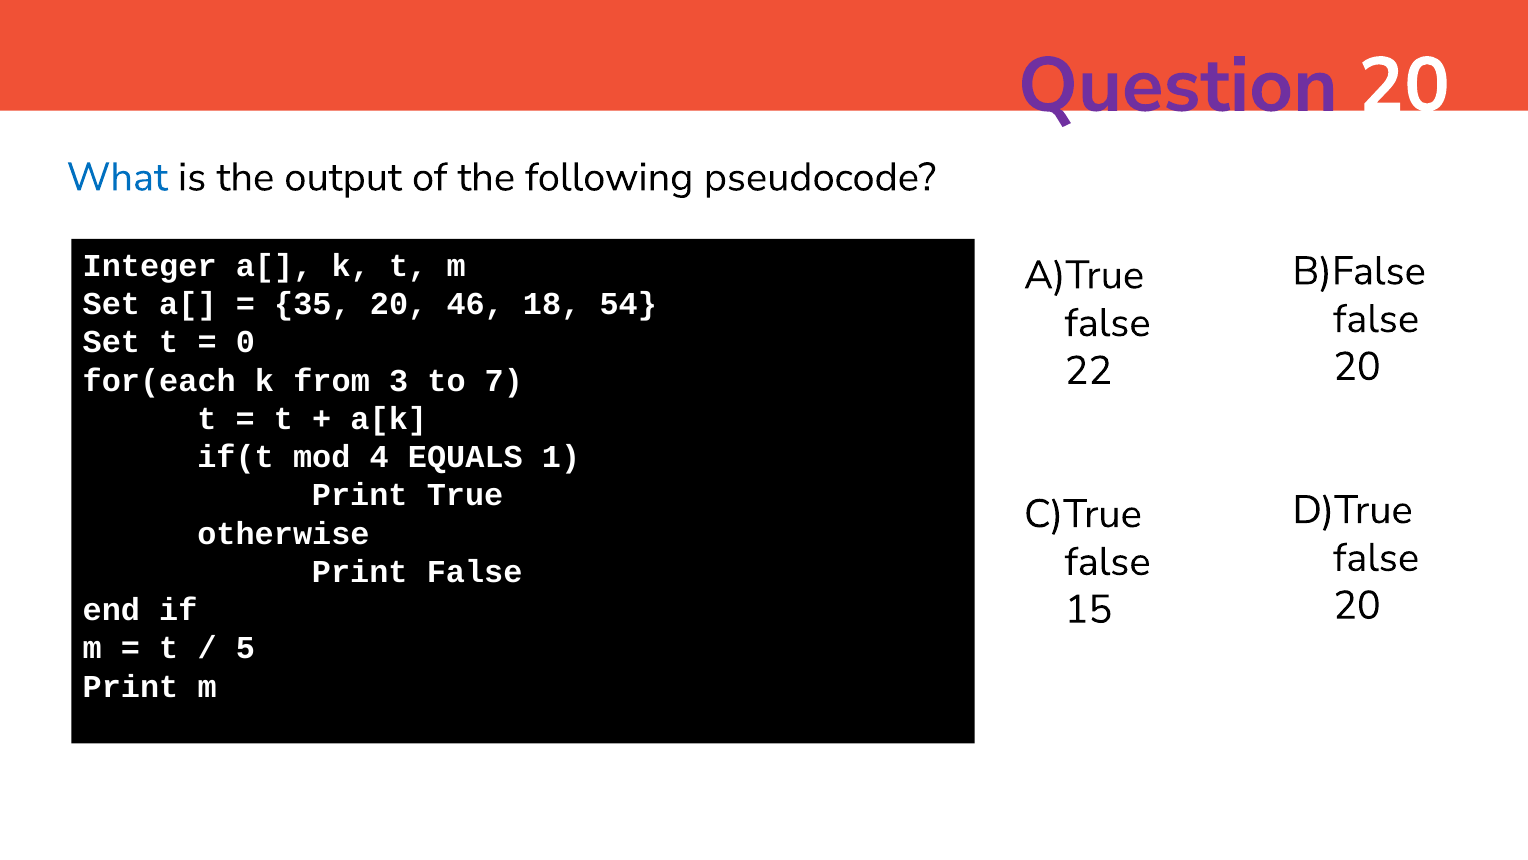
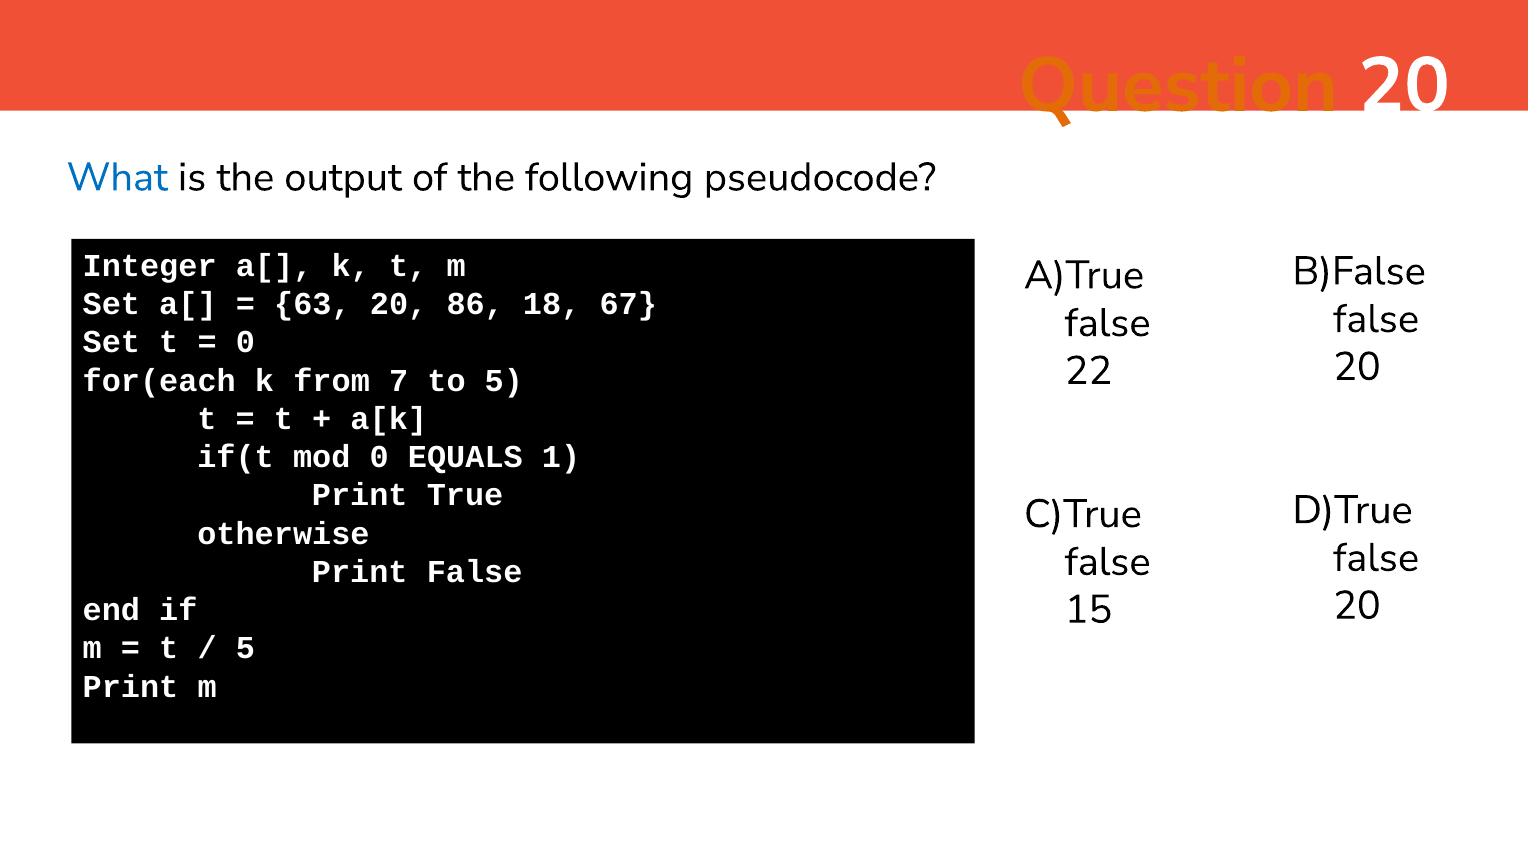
Question colour: purple -> orange (1178, 86)
35: 35 -> 63 (312, 304)
46: 46 -> 86 (475, 304)
54: 54 -> 67 (628, 304)
3: 3 -> 7 (399, 380)
to 7: 7 -> 5 (504, 380)
mod 4: 4 -> 0 (379, 457)
